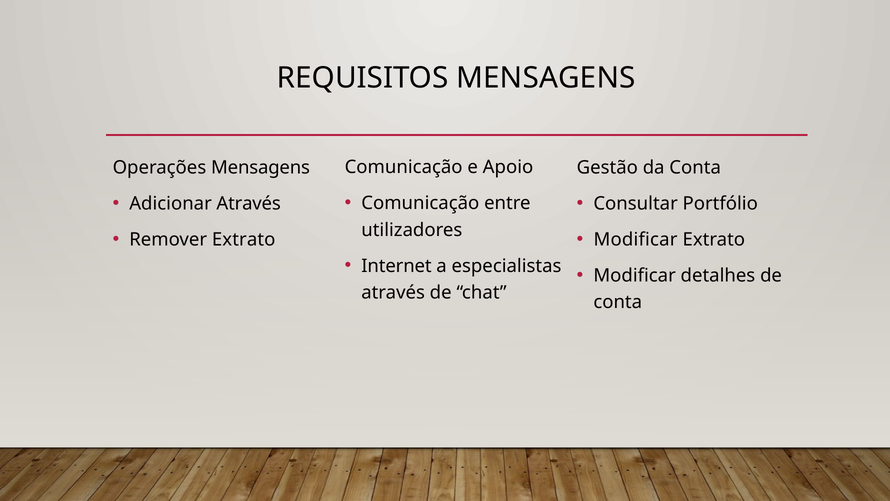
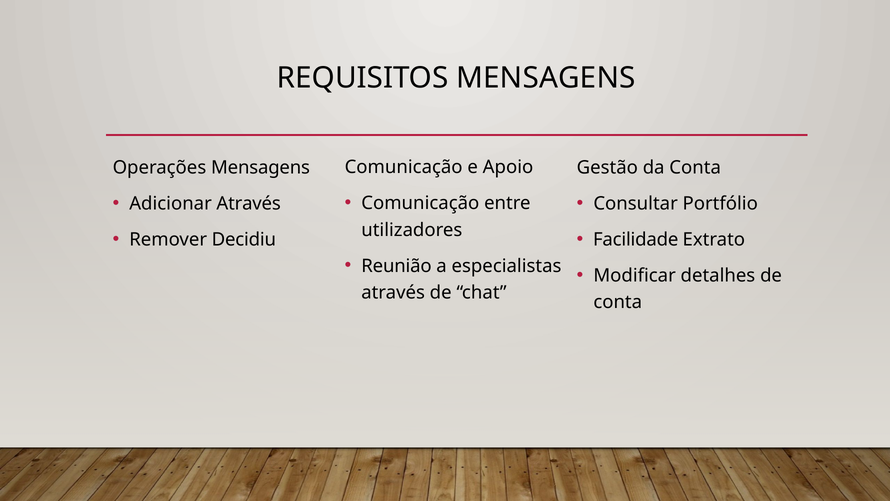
Remover Extrato: Extrato -> Decidiu (244, 239)
Modificar: Modificar -> Facilidade (636, 239)
Internet: Internet -> Reunião (397, 266)
